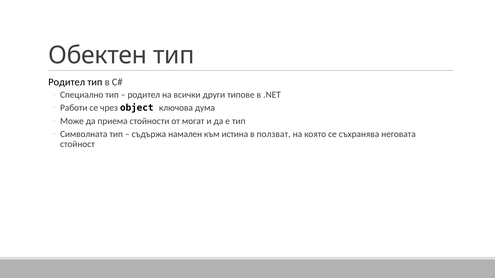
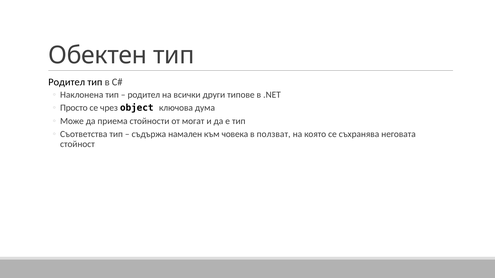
Специално: Специално -> Наклонена (82, 95)
Работи: Работи -> Просто (74, 108)
Символната: Символната -> Съответства (84, 134)
истина: истина -> човека (235, 134)
